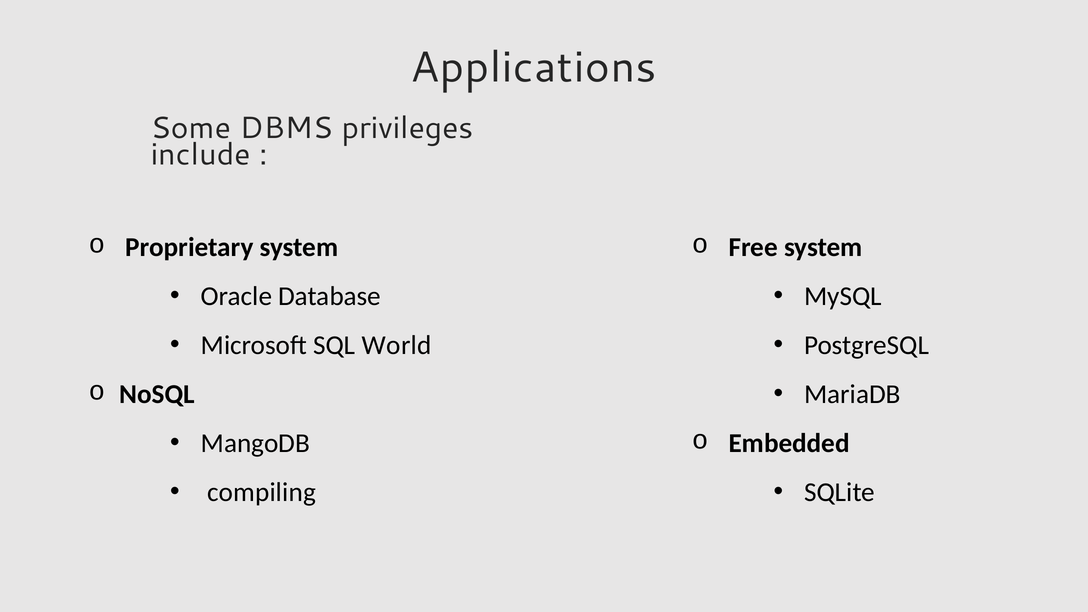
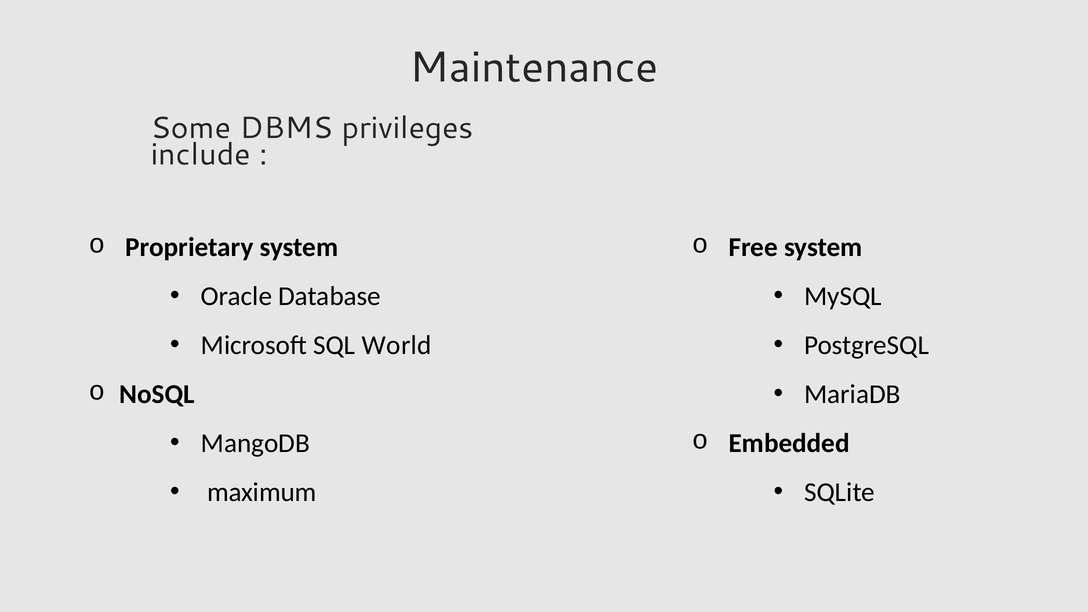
Applications: Applications -> Maintenance (534, 68)
compiling: compiling -> maximum (262, 492)
